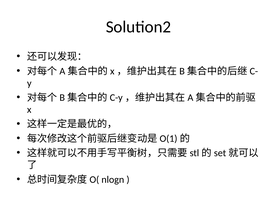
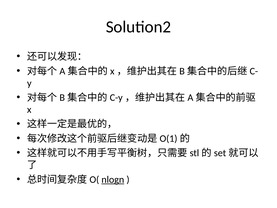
nlogn underline: none -> present (113, 179)
